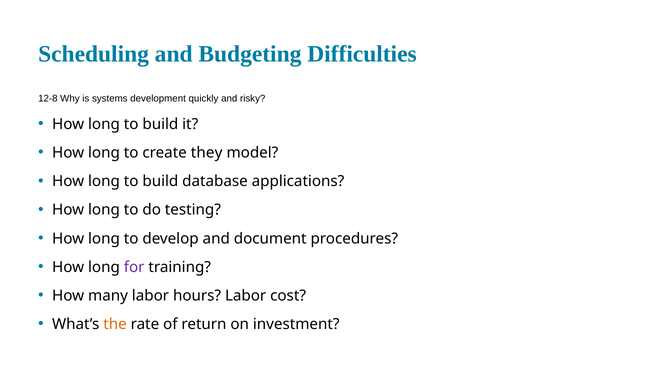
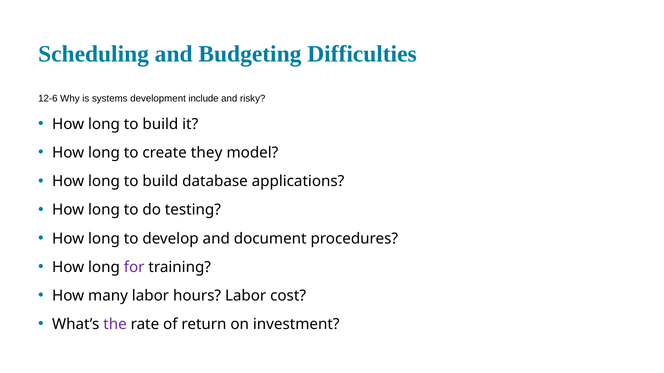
12-8: 12-8 -> 12-6 (48, 99)
quickly: quickly -> include (204, 99)
the colour: orange -> purple (115, 325)
